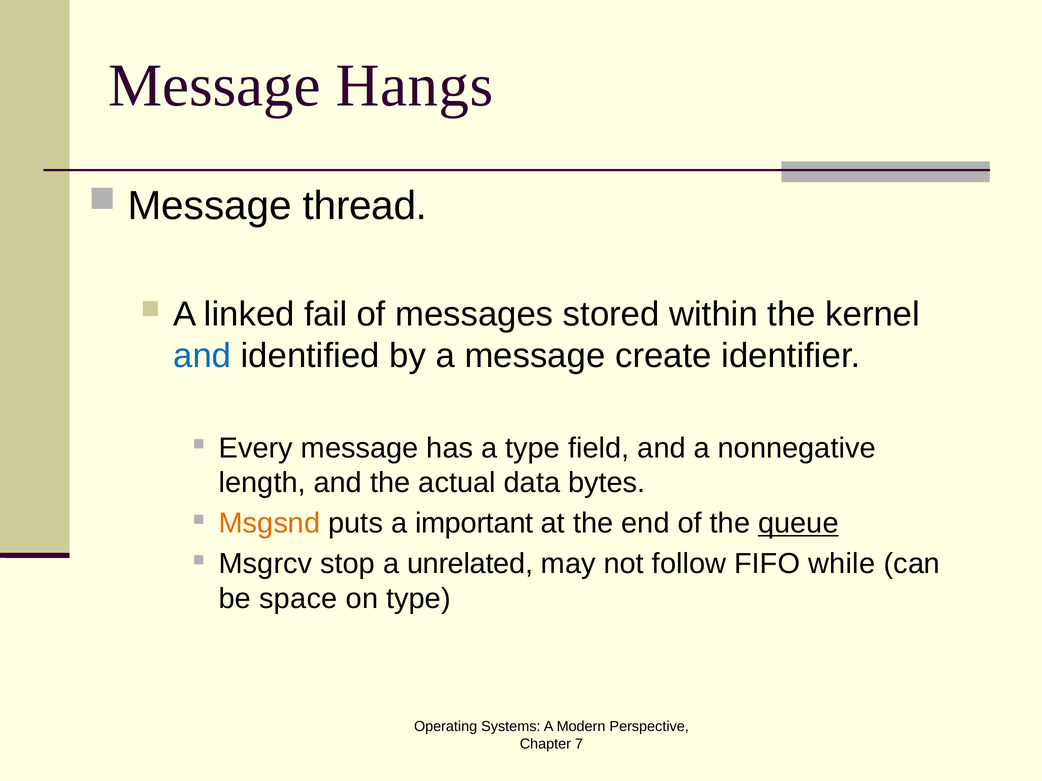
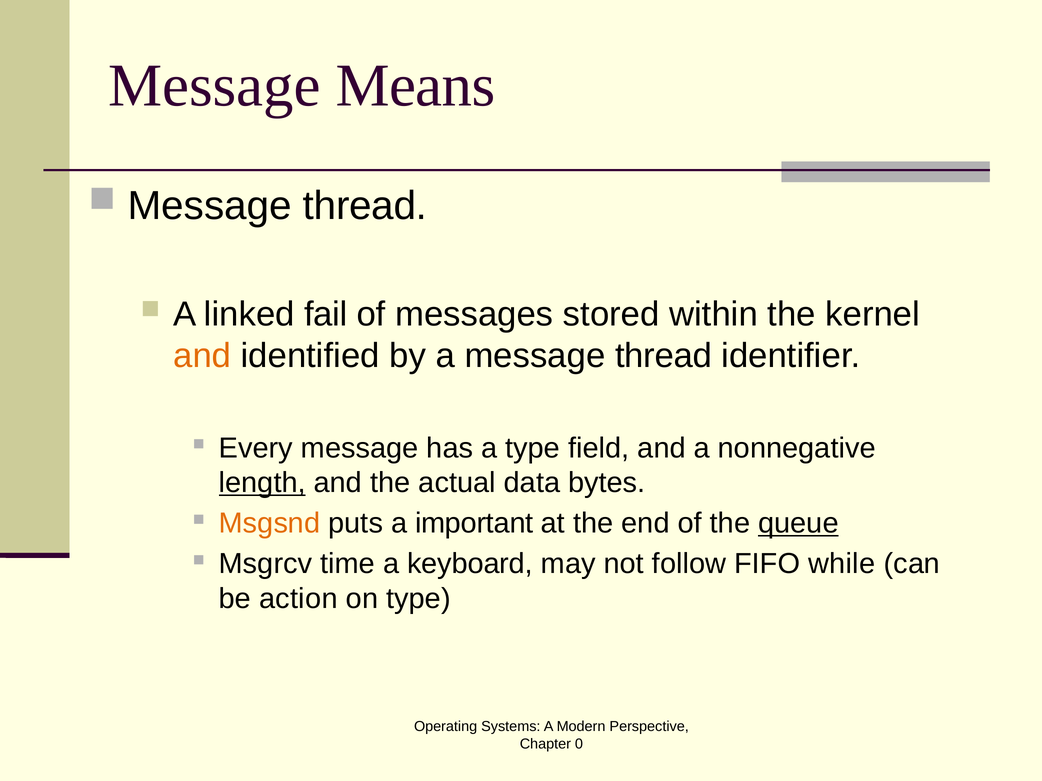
Hangs: Hangs -> Means (415, 86)
and colour: blue -> orange (202, 356)
a message create: create -> thread (664, 356)
length underline: none -> present (262, 483)
stop: stop -> time (348, 564)
unrelated: unrelated -> keyboard (470, 564)
space: space -> action (298, 599)
7: 7 -> 0 (579, 744)
